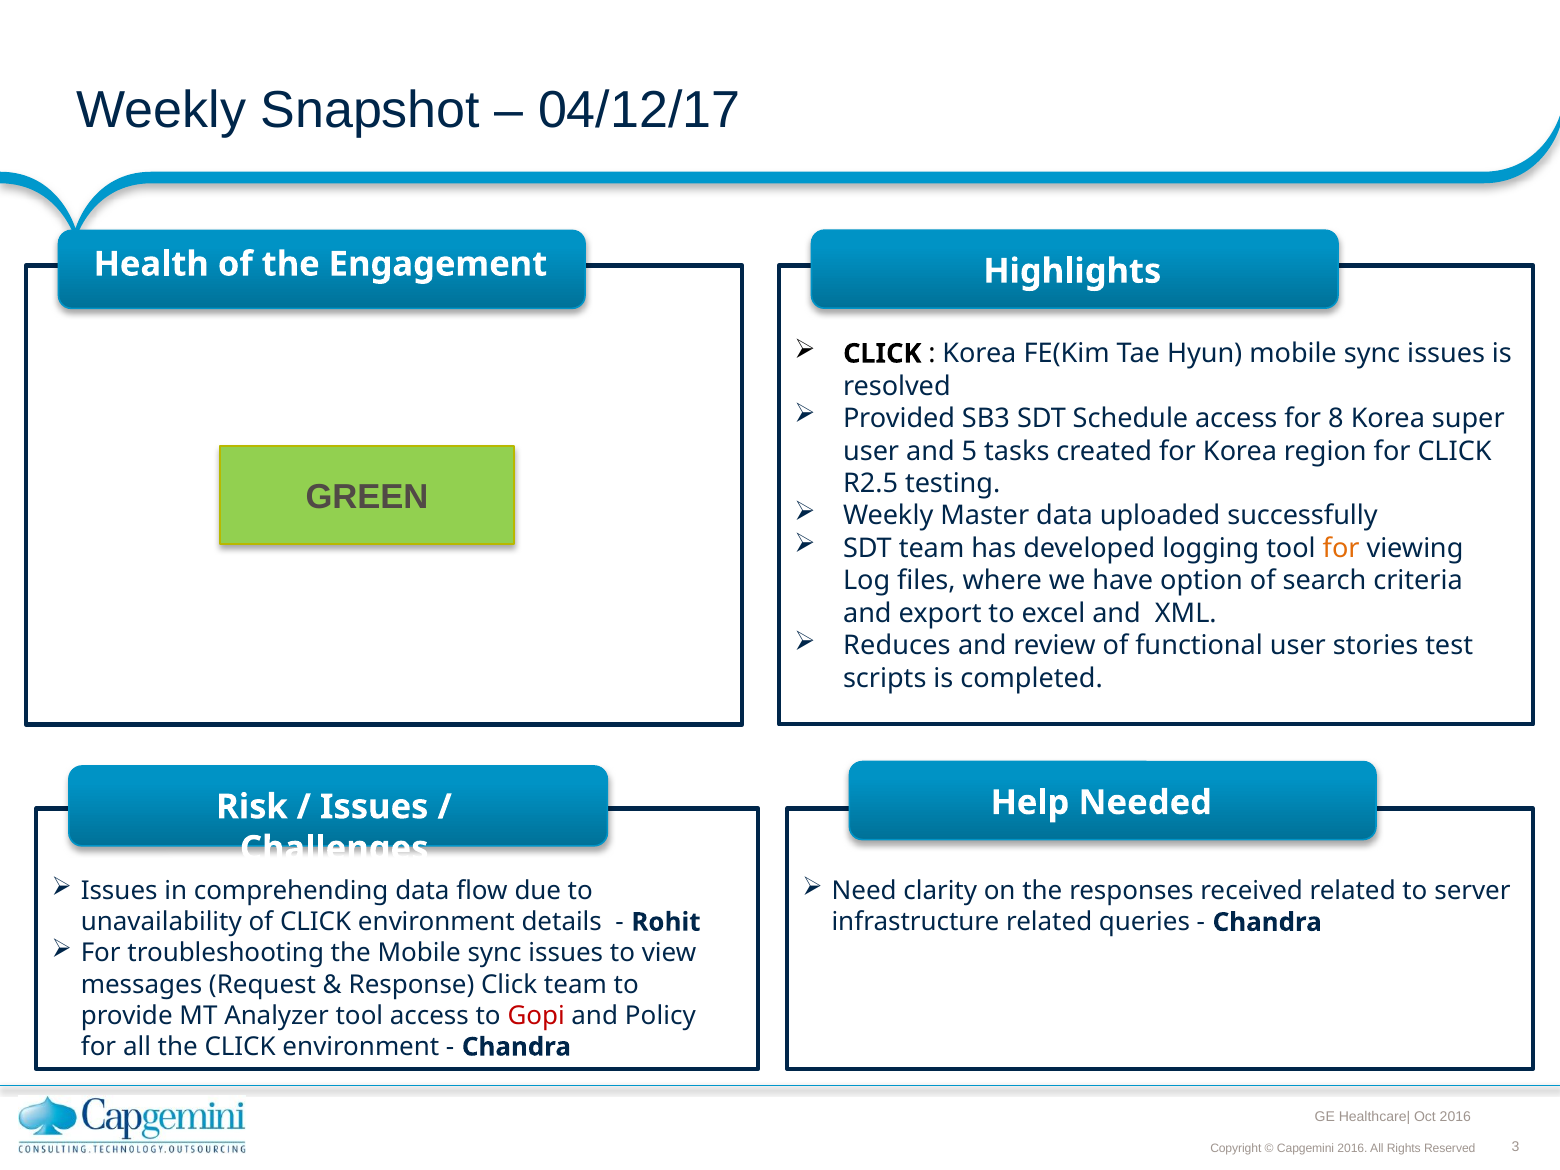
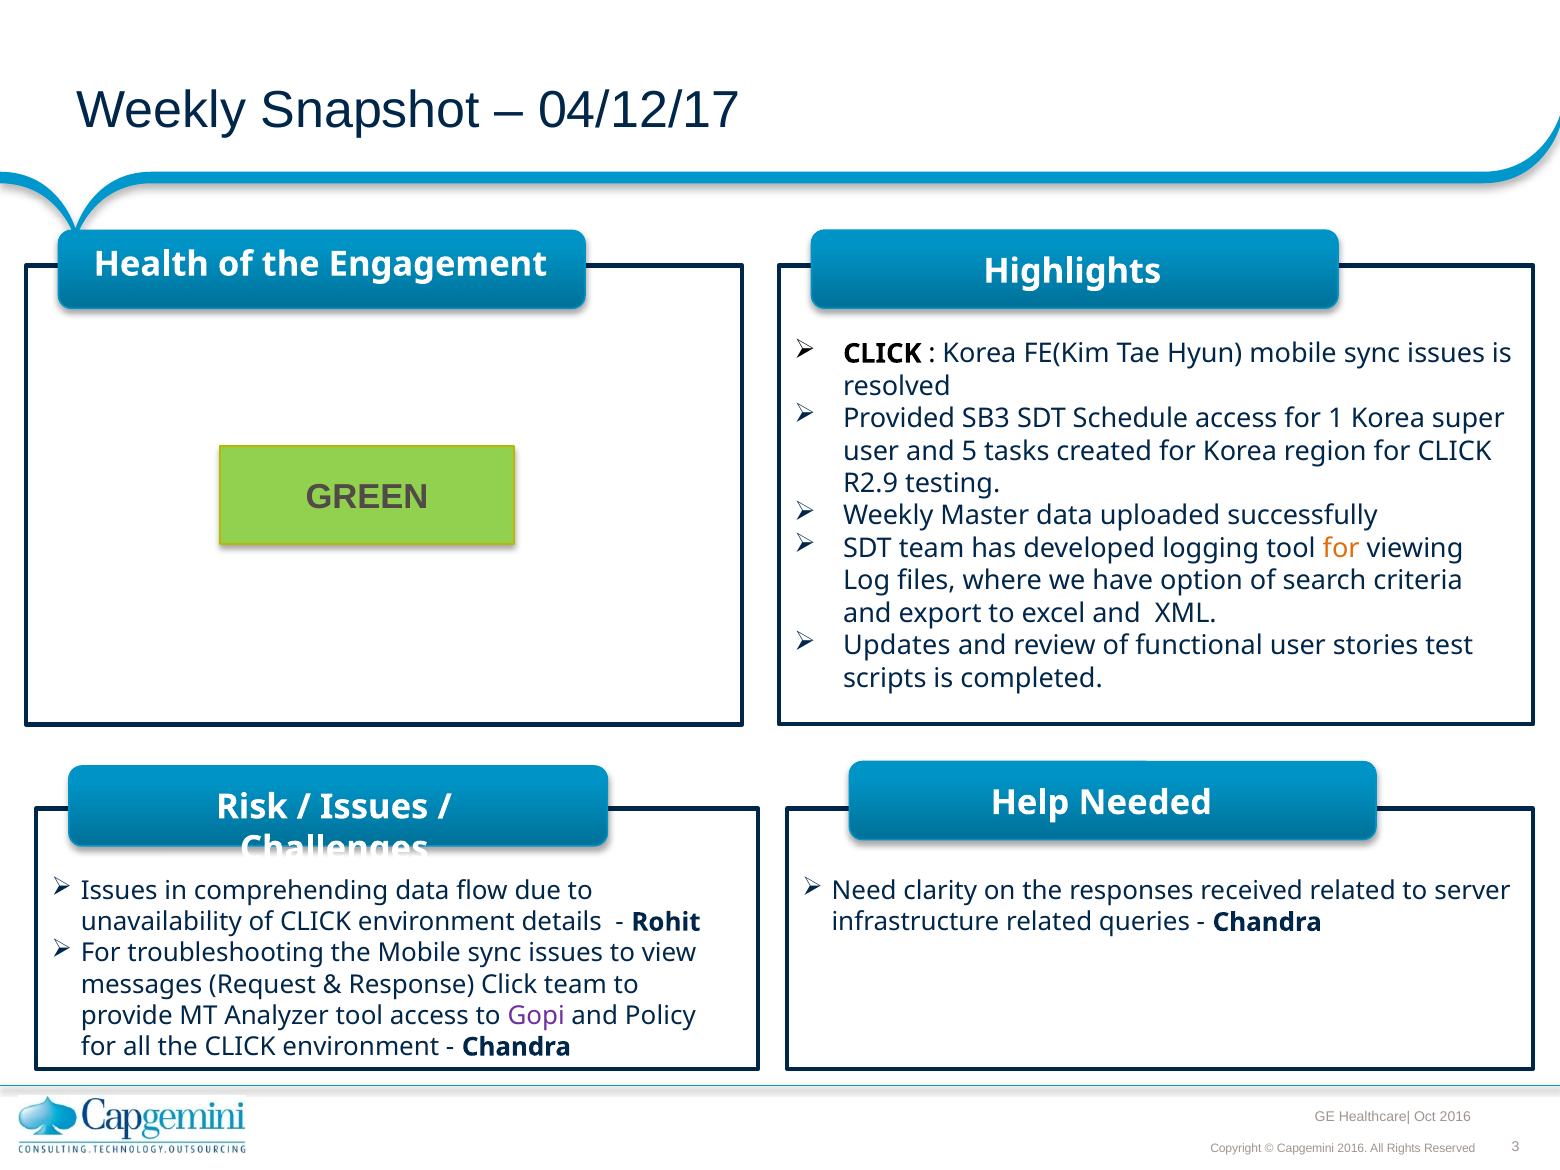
8: 8 -> 1 (1336, 419)
R2.5: R2.5 -> R2.9 (871, 484)
Reduces: Reduces -> Updates (897, 646)
Gopi colour: red -> purple (536, 1016)
